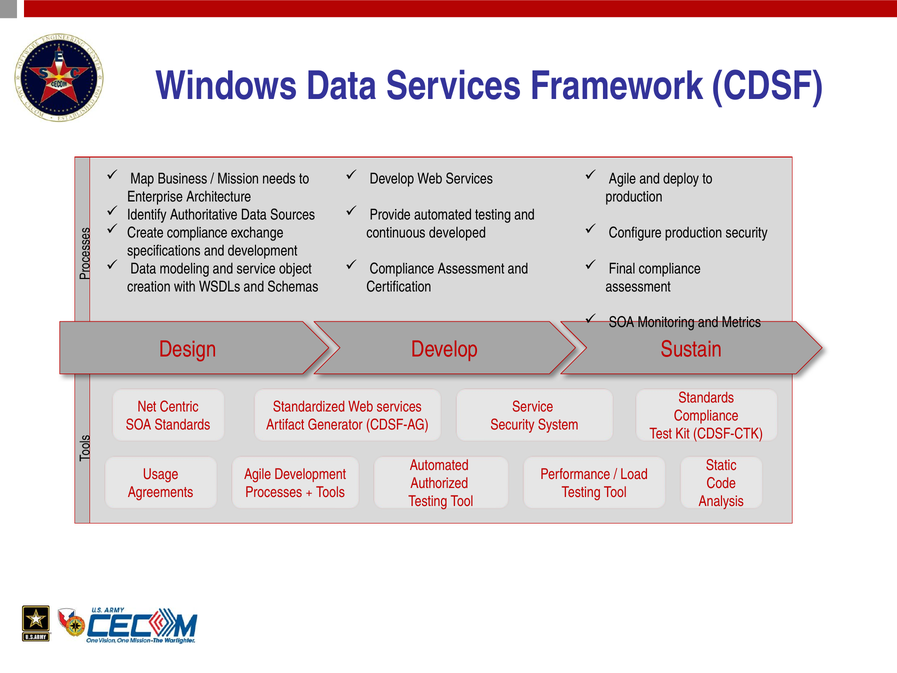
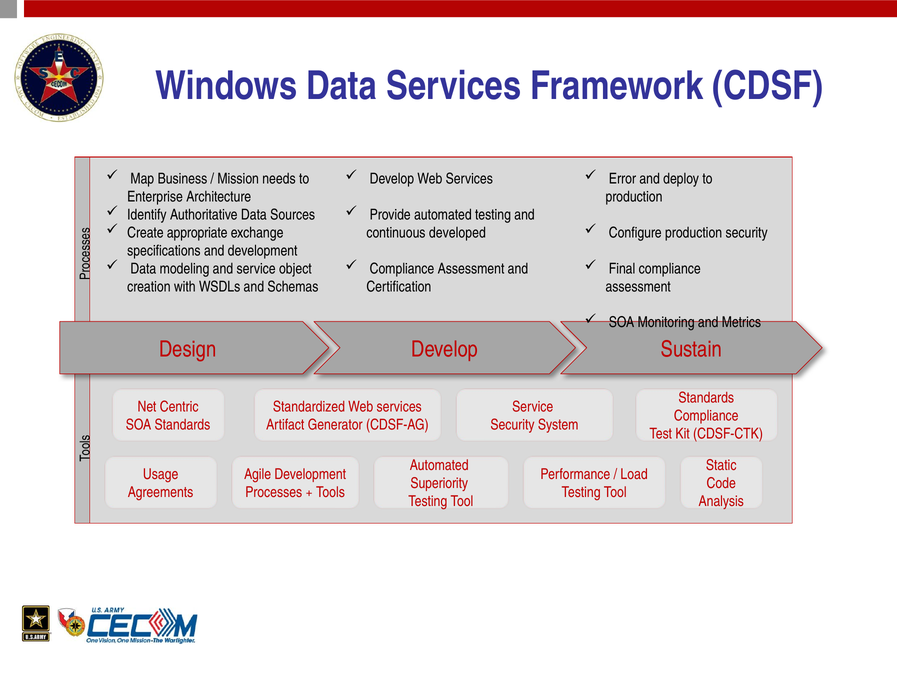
Agile: Agile -> Error (622, 179)
Create compliance: compliance -> appropriate (197, 233)
Authorized: Authorized -> Superiority (439, 483)
